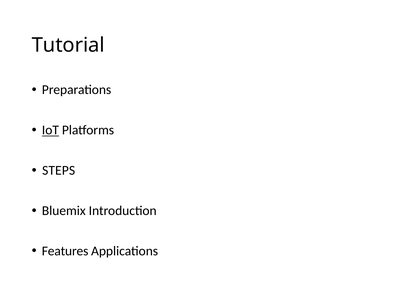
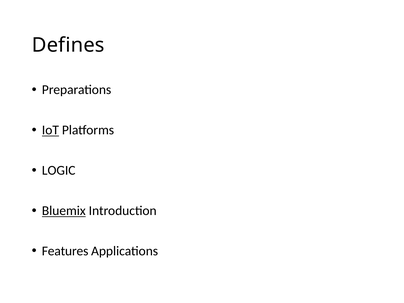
Tutorial: Tutorial -> Defines (68, 45)
STEPS: STEPS -> LOGIC (59, 170)
Bluemix underline: none -> present (64, 211)
